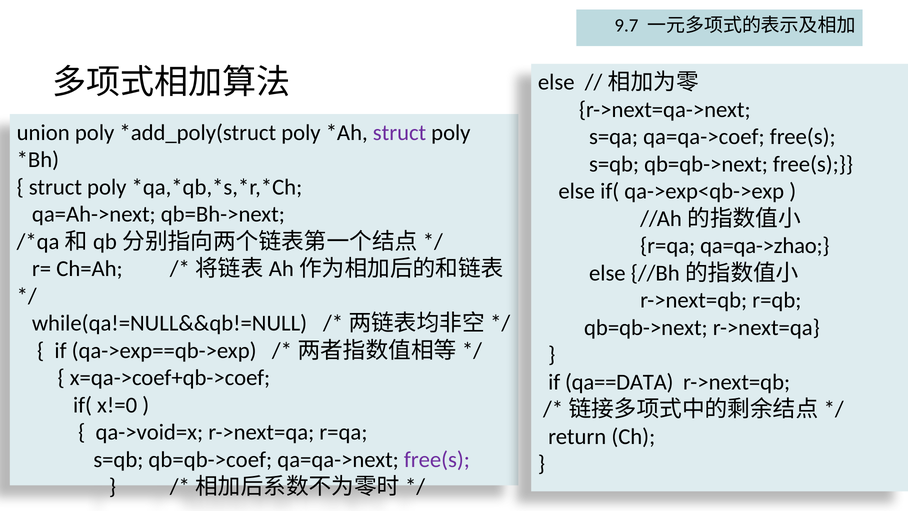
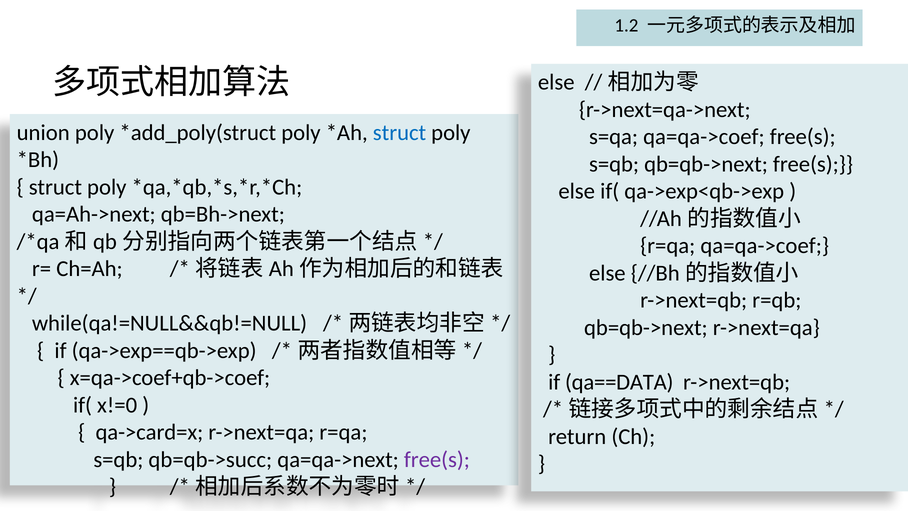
9.7: 9.7 -> 1.2 (626, 26)
struct colour: purple -> blue (400, 133)
r=qa qa=qa->zhao: qa=qa->zhao -> qa=qa->coef (765, 246)
qa->void=x: qa->void=x -> qa->card=x (149, 432)
qb=qb->coef: qb=qb->coef -> qb=qb->succ (210, 459)
